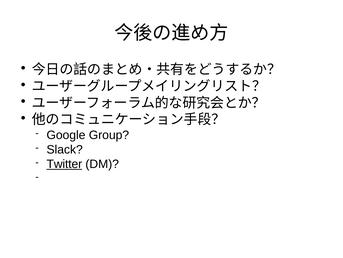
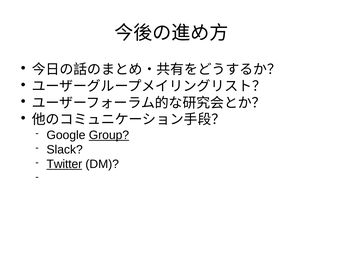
Group underline: none -> present (109, 135)
